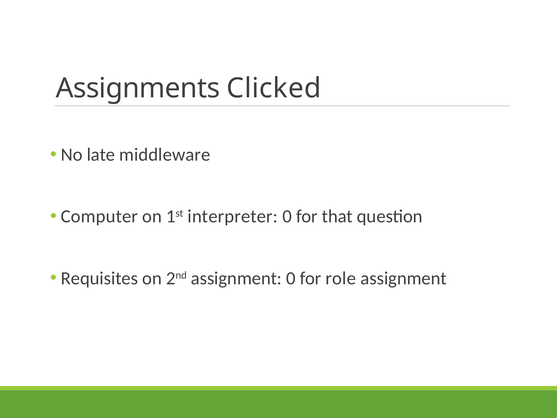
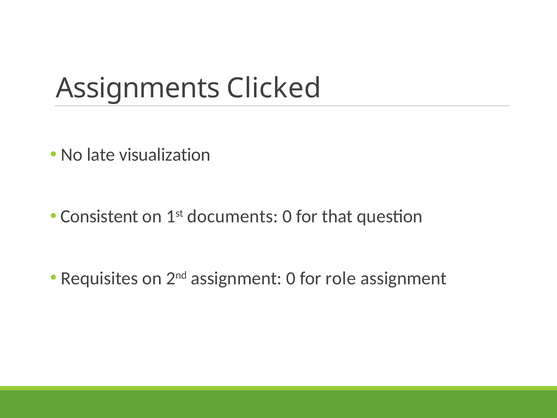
middleware: middleware -> visualization (165, 155)
Computer: Computer -> Consistent (100, 216)
interpreter: interpreter -> documents (233, 216)
